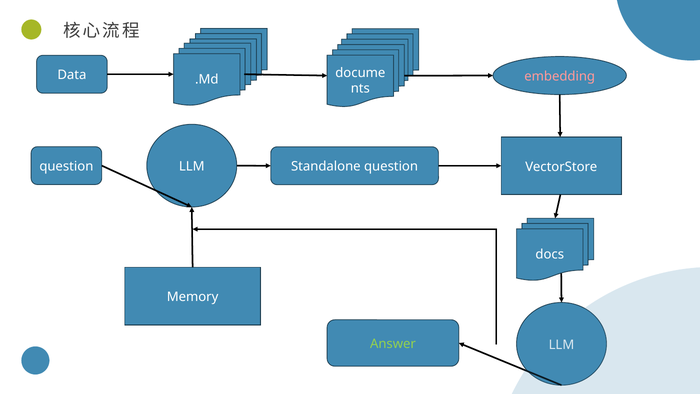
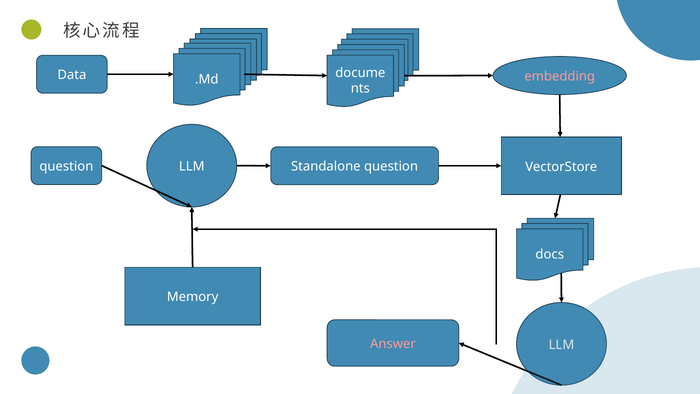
Answer colour: light green -> pink (393, 344)
